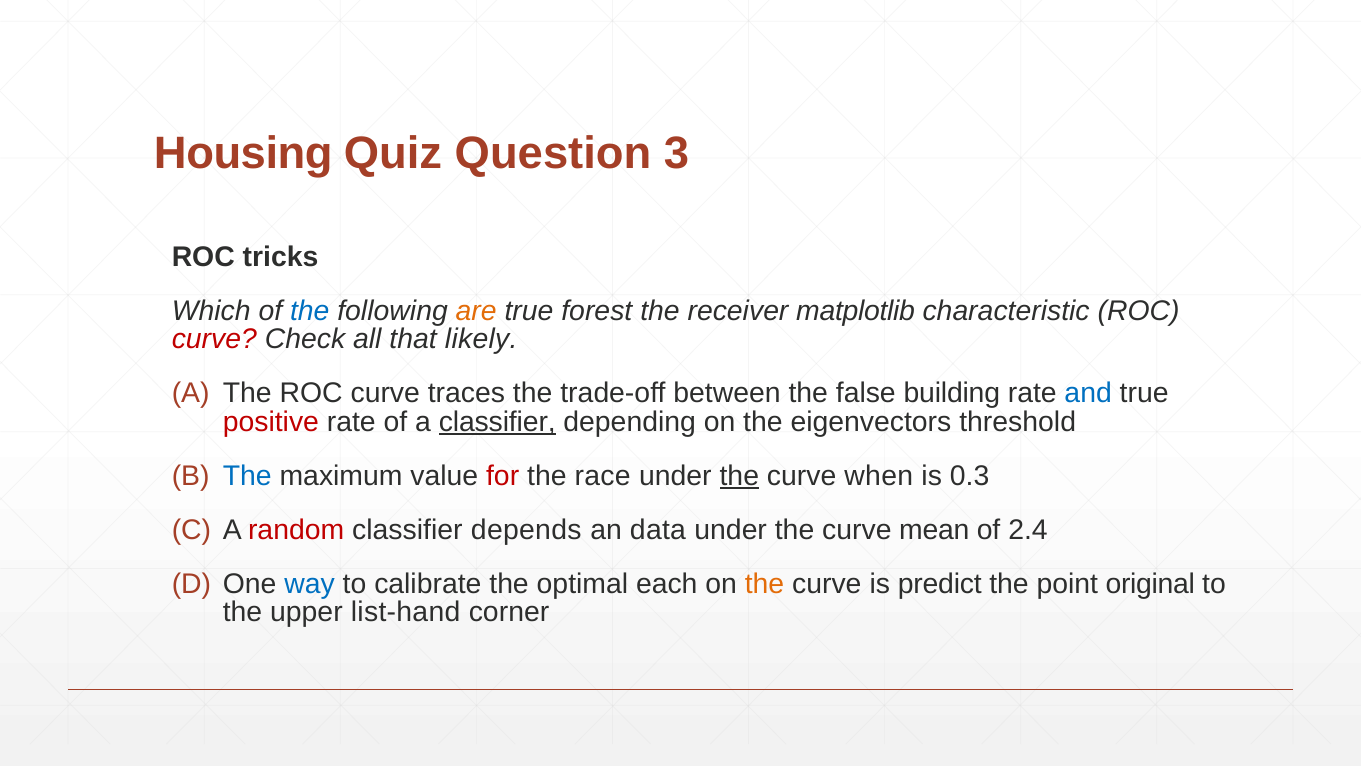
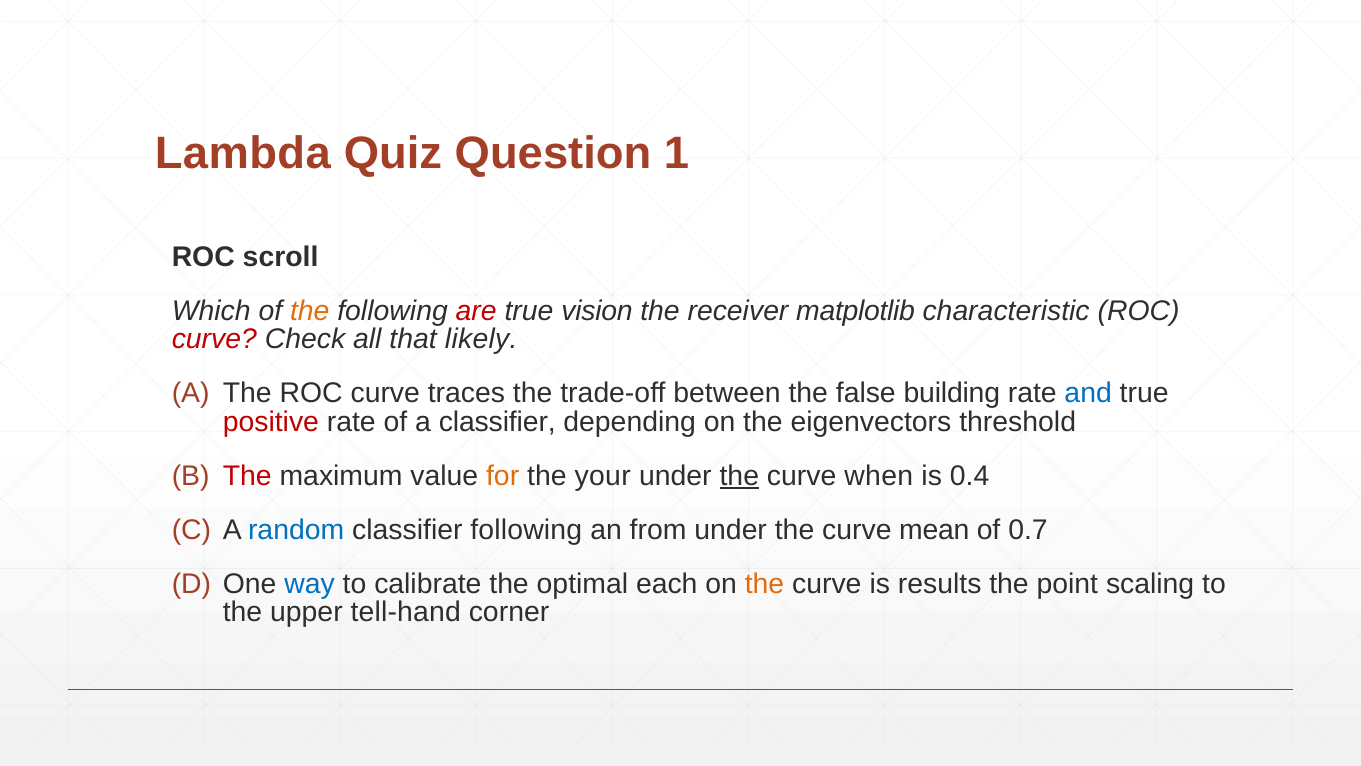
Housing: Housing -> Lambda (243, 154)
3: 3 -> 1 (677, 154)
tricks: tricks -> scroll (281, 257)
the colour: blue -> orange (310, 311)
are colour: orange -> red (476, 311)
forest: forest -> vision (597, 311)
classifier underline: present -> none (497, 422)
The colour: blue -> red (247, 476)
for colour: red -> orange (503, 476)
race: race -> your (603, 476)
0.3: 0.3 -> 0.4 (970, 476)
random colour: red -> blue (296, 529)
classifier depends: depends -> following (526, 529)
data: data -> from (658, 529)
2.4: 2.4 -> 0.7 (1028, 529)
predict: predict -> results (940, 583)
original: original -> scaling (1150, 583)
list-hand: list-hand -> tell-hand (406, 612)
